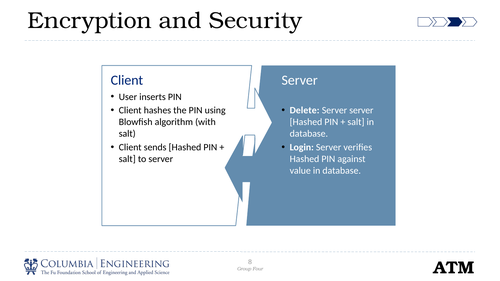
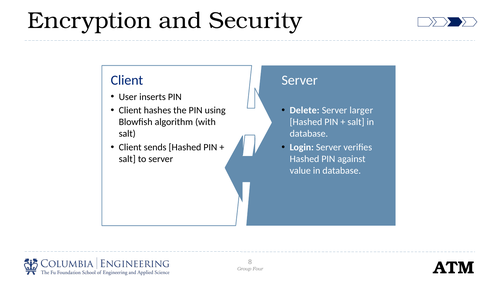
server: server -> larger (361, 111)
